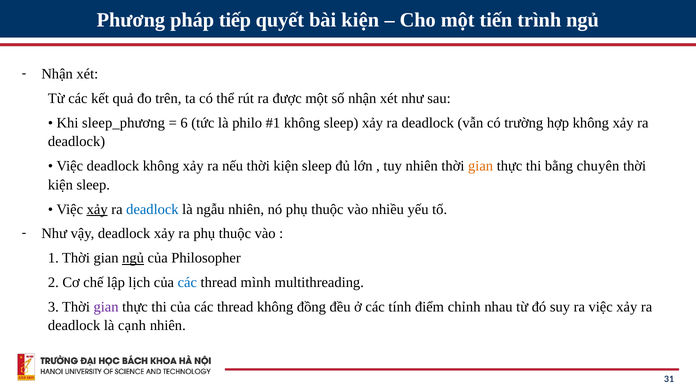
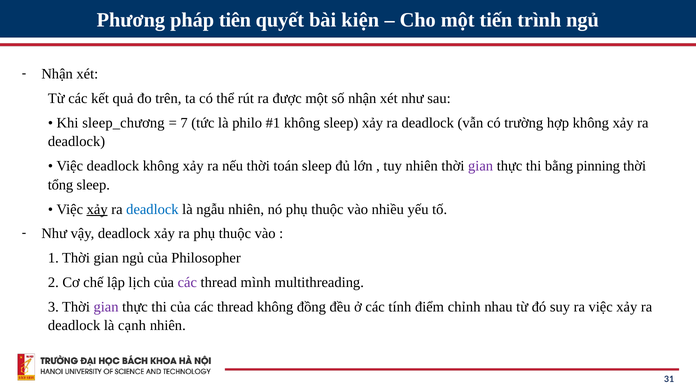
tiếp: tiếp -> tiên (235, 20)
sleep_phương: sleep_phương -> sleep_chương (123, 123)
6: 6 -> 7 (184, 123)
nếu thời kiện: kiện -> toán (286, 166)
gian colour: orange -> purple (481, 166)
chuyên: chuyên -> pinning (598, 166)
kiện: kiện -> tổng (60, 185)
ngủ underline: present -> none (133, 258)
các colour: blue -> purple (187, 282)
